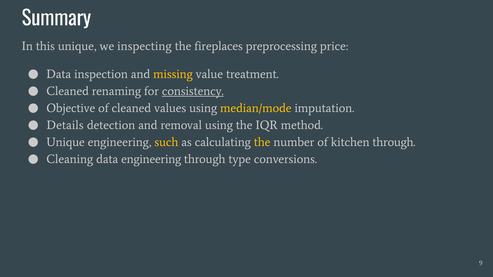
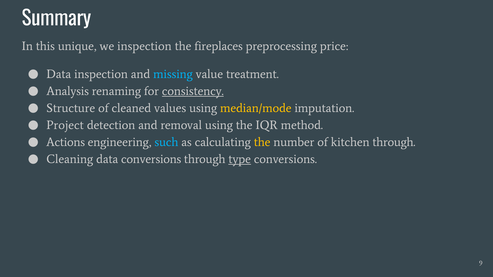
we inspecting: inspecting -> inspection (144, 46)
missing colour: yellow -> light blue (173, 74)
Cleaned: Cleaned -> Analysis (68, 91)
Objective: Objective -> Structure (71, 108)
Details: Details -> Project (65, 125)
Unique: Unique -> Actions (66, 142)
such colour: yellow -> light blue (166, 142)
data engineering: engineering -> conversions (151, 159)
type underline: none -> present (240, 159)
